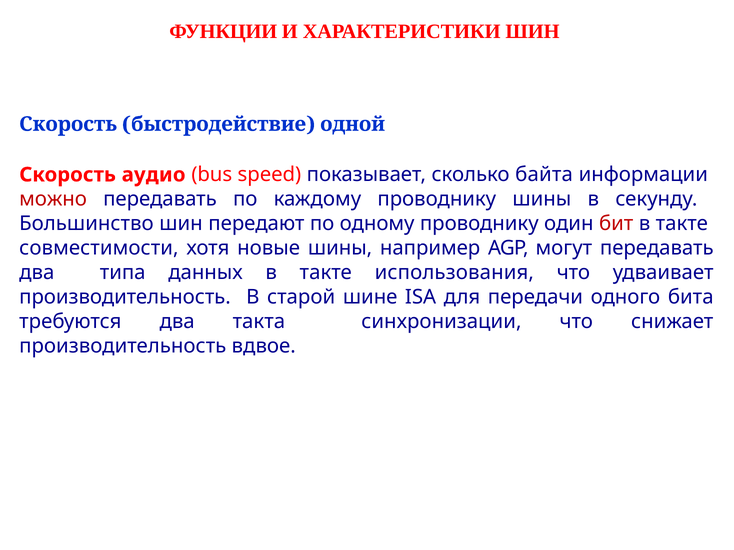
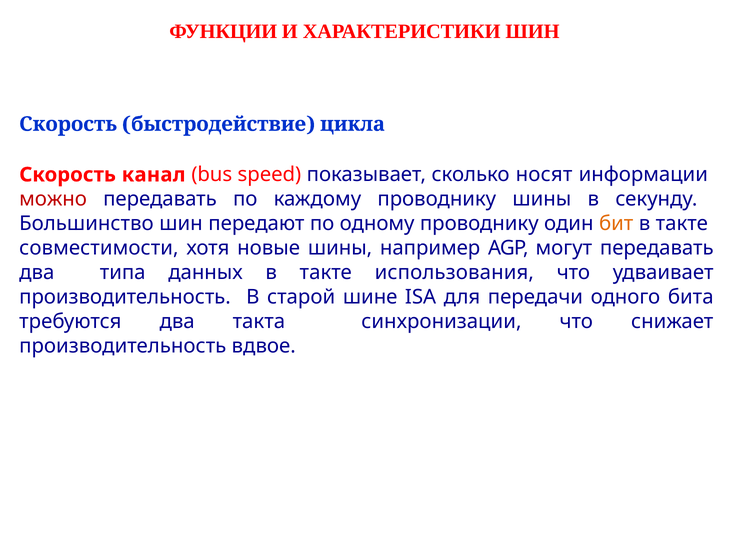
одной: одной -> цикла (353, 124)
аудио: аудио -> канал (154, 175)
байта: байта -> носят (544, 175)
бит colour: red -> orange (616, 224)
